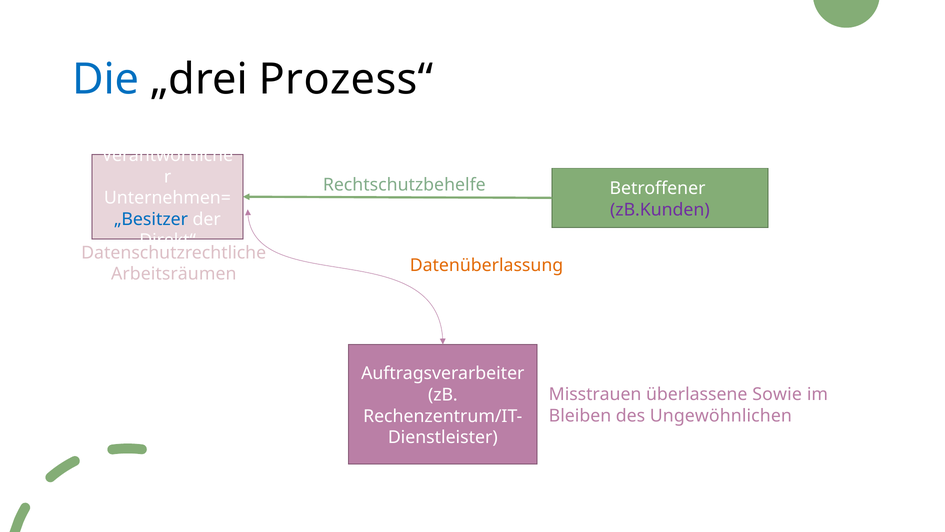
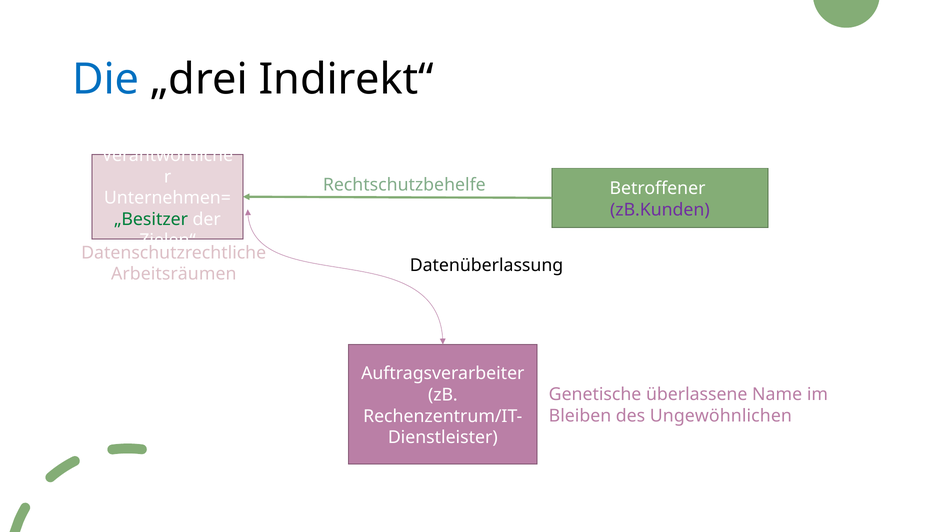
Prozess“: Prozess“ -> Indirekt“ (346, 79)
„Besitzer colour: blue -> green (151, 219)
Direkt“: Direkt“ -> Zielen“ (168, 240)
Datenüberlassung colour: orange -> black (486, 265)
Misstrauen: Misstrauen -> Genetische (595, 394)
Sowie: Sowie -> Name (777, 394)
